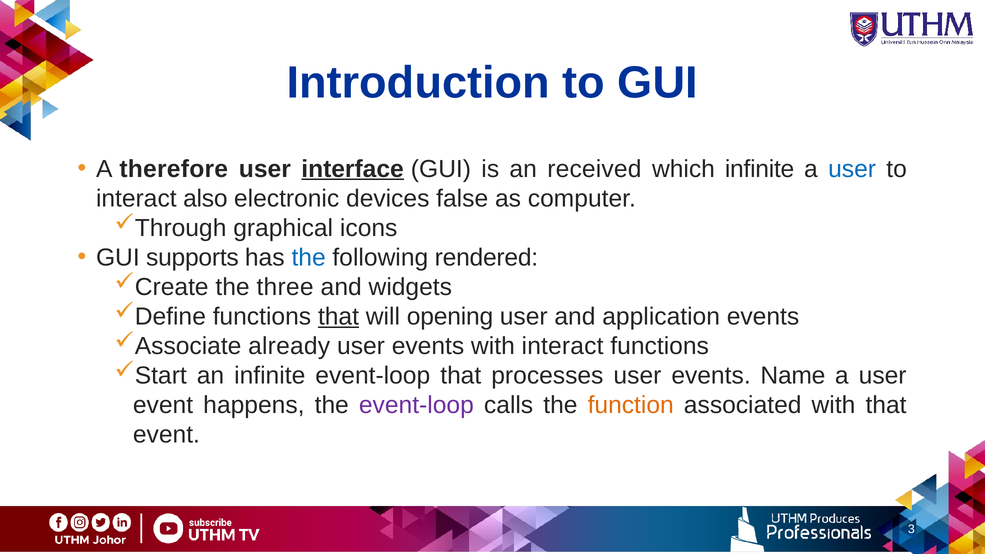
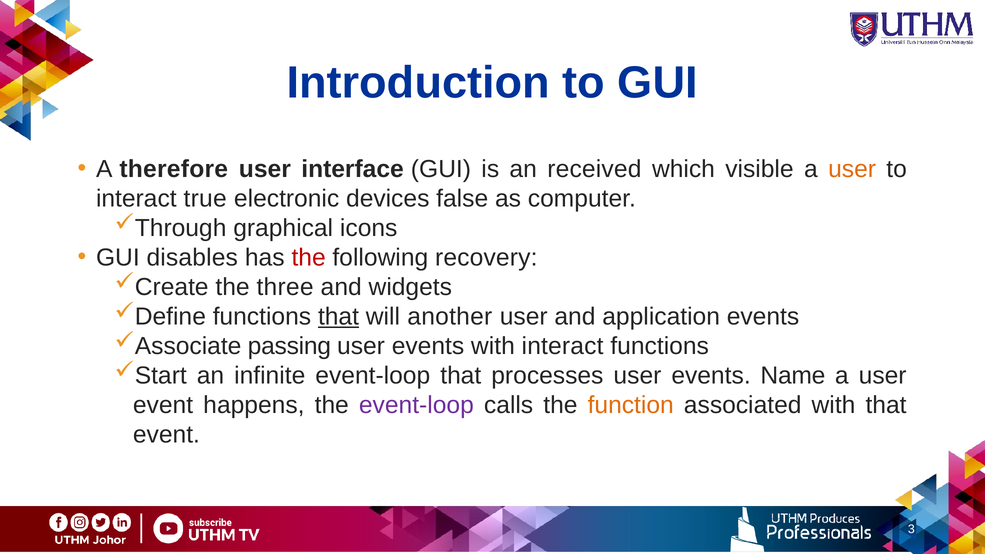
interface underline: present -> none (353, 169)
which infinite: infinite -> visible (759, 169)
user colour: blue -> orange (852, 169)
also: also -> true (205, 198)
supports: supports -> disables (192, 258)
the colour: blue -> red (309, 258)
rendered: rendered -> recovery (486, 258)
opening: opening -> another (450, 317)
already: already -> passing (289, 346)
